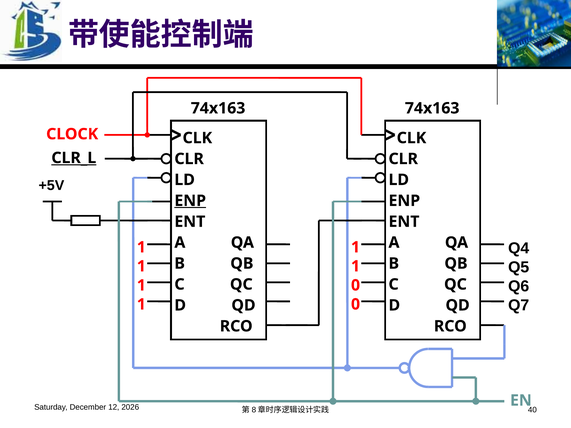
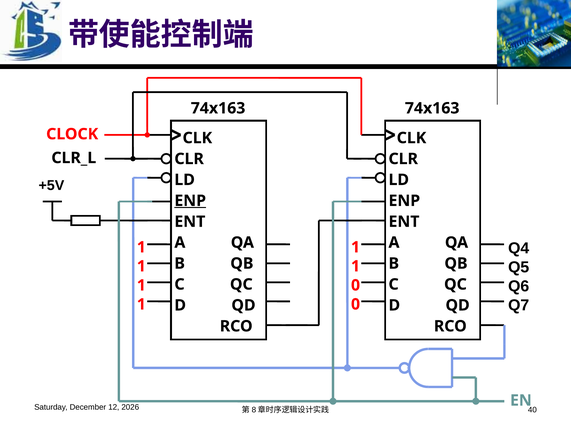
CLR_L underline: present -> none (74, 158)
